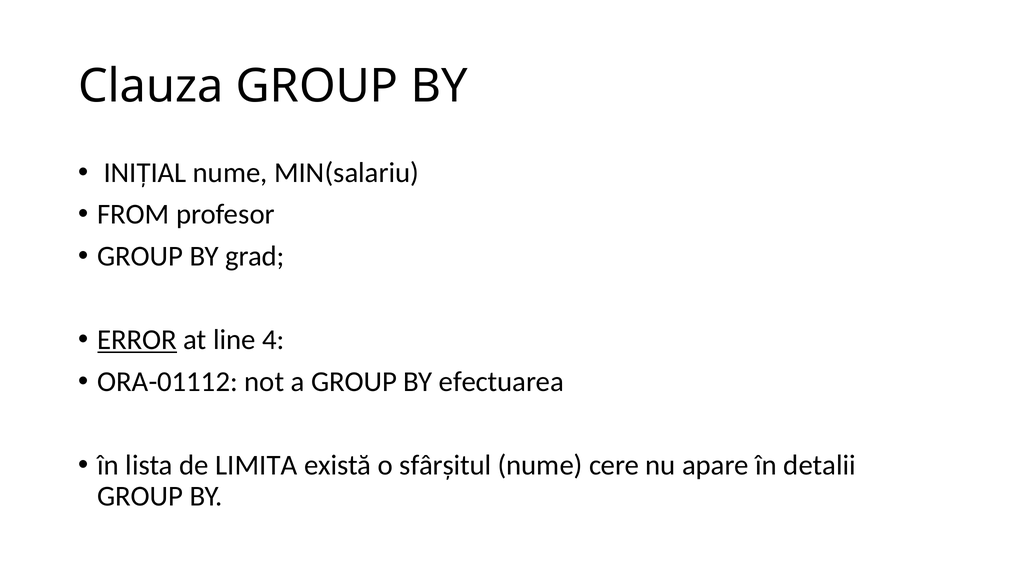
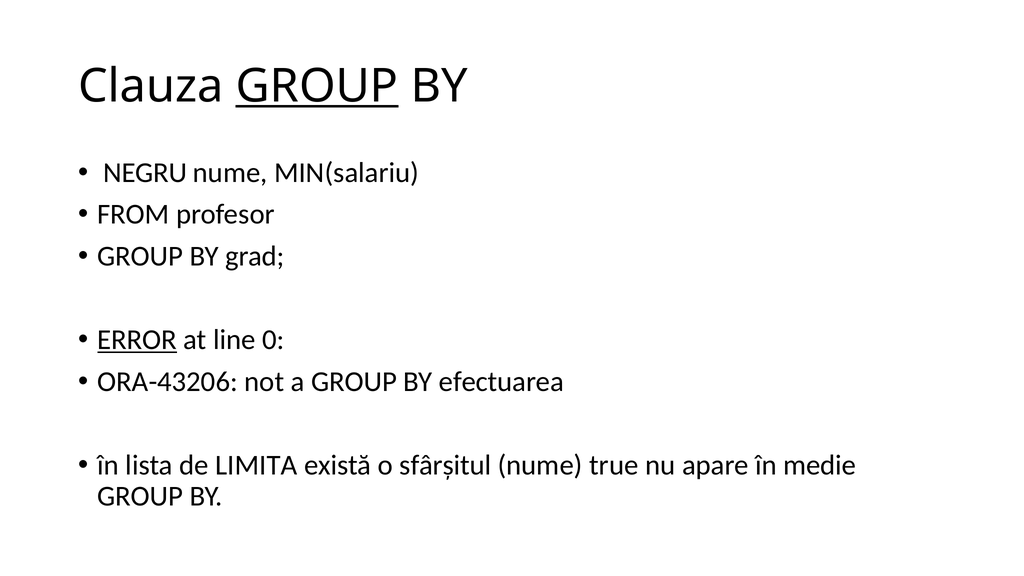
GROUP underline: none -> present (317, 86)
INIŢIAL: INIŢIAL -> NEGRU (145, 173)
4: 4 -> 0 (273, 340)
ORA-01112: ORA-01112 -> ORA-43206 (168, 382)
cere: cere -> true (614, 465)
detalii: detalii -> medie (820, 465)
